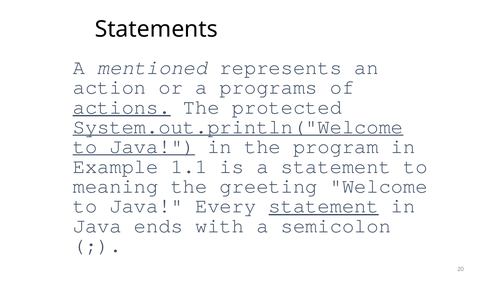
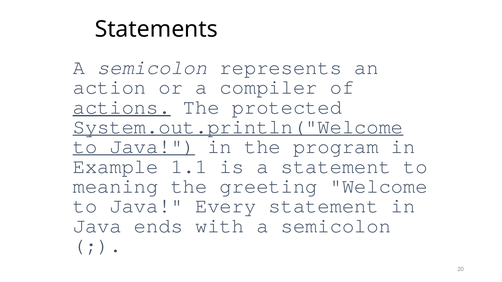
mentioned: mentioned -> semicolon (152, 67)
programs: programs -> compiler (269, 87)
statement underline: present -> none (324, 206)
